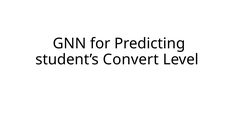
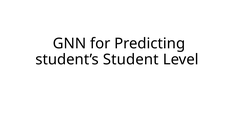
Convert: Convert -> Student (131, 59)
